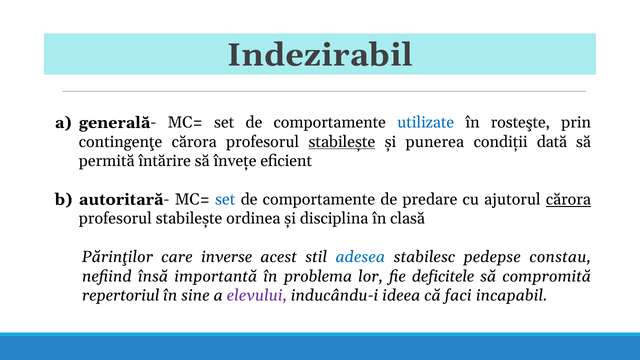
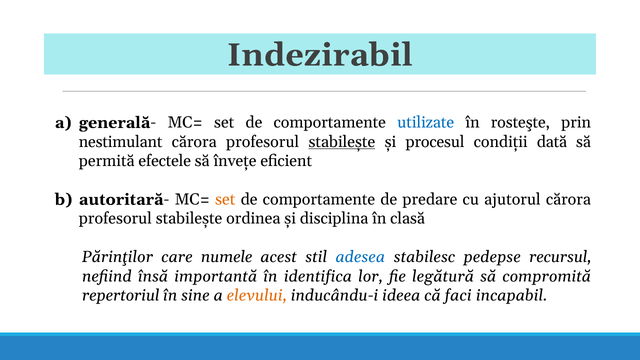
contingenţe: contingenţe -> nestimulant (121, 142)
punerea: punerea -> procesul (435, 142)
întărire: întărire -> efectele (165, 161)
set colour: blue -> orange (225, 199)
cărora underline: present -> none (568, 199)
inverse: inverse -> numele (227, 257)
constau: constau -> recursul (560, 257)
problema: problema -> identifica (318, 276)
deficitele: deficitele -> legătură (443, 276)
elevului colour: purple -> orange (257, 295)
